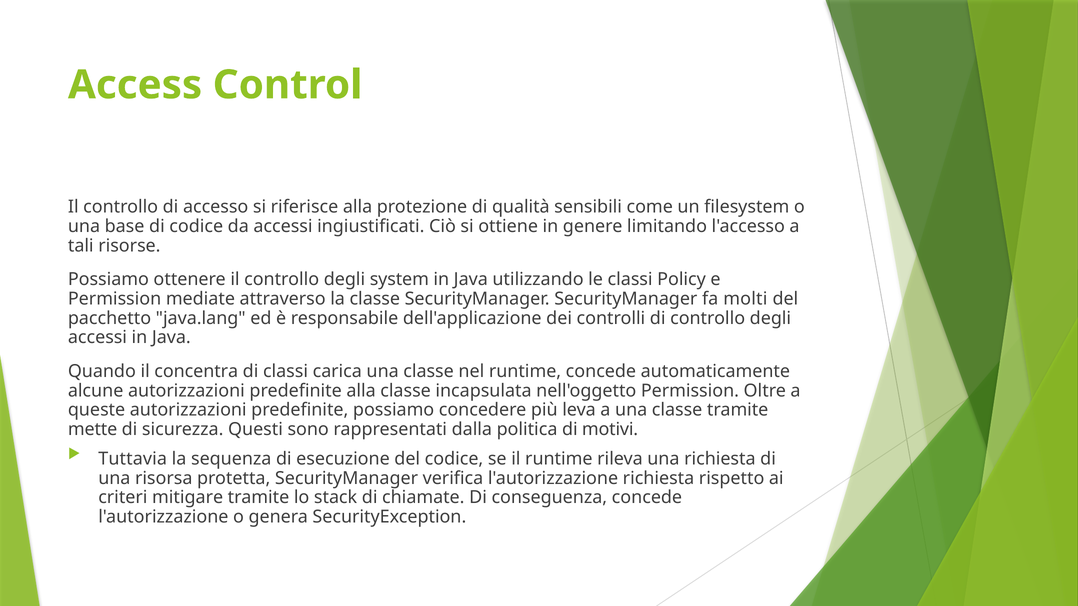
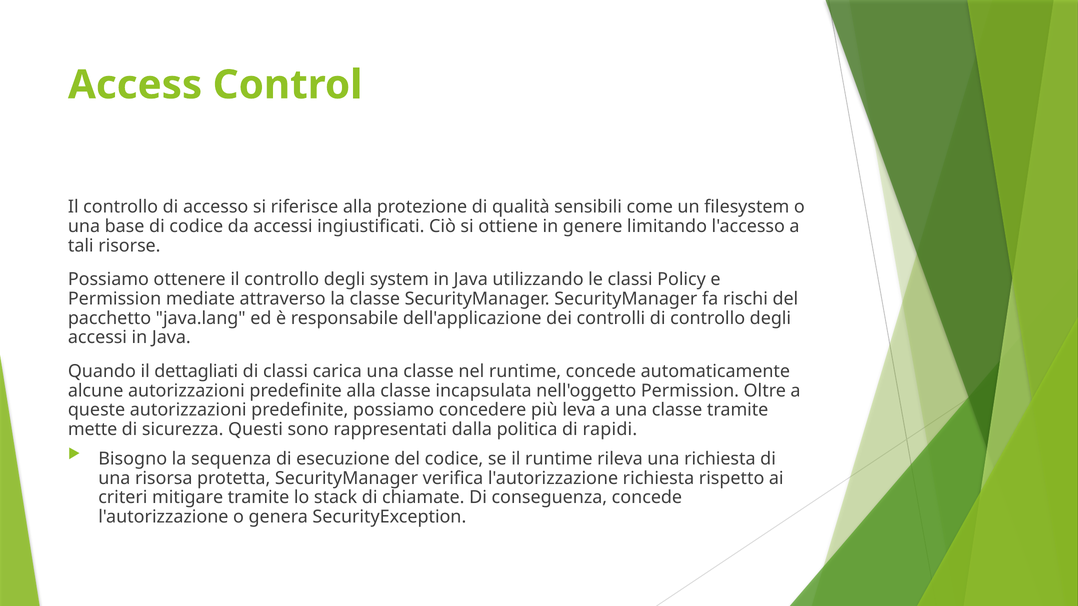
molti: molti -> rischi (745, 299)
concentra: concentra -> dettagliati (196, 371)
motivi: motivi -> rapidi (610, 430)
Tuttavia: Tuttavia -> Bisogno (133, 459)
